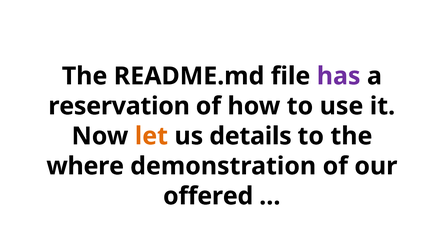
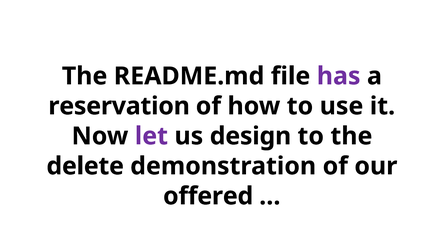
let colour: orange -> purple (151, 136)
details: details -> design (250, 136)
where: where -> delete (85, 166)
